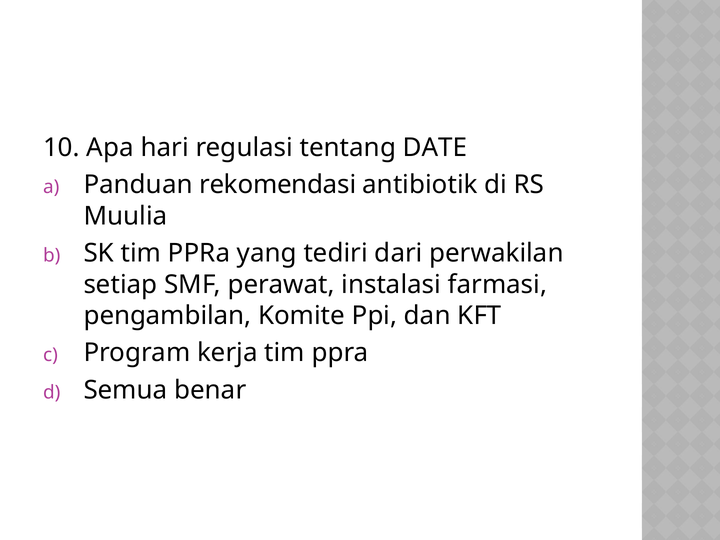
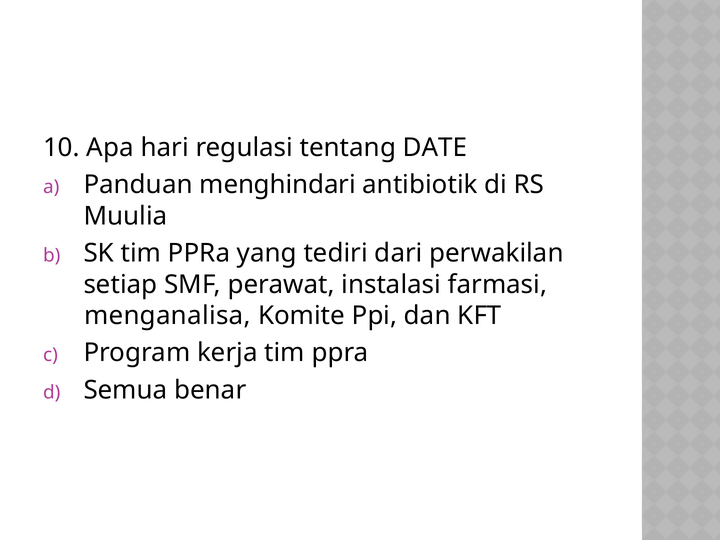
rekomendasi: rekomendasi -> menghindari (278, 185)
pengambilan: pengambilan -> menganalisa (167, 316)
